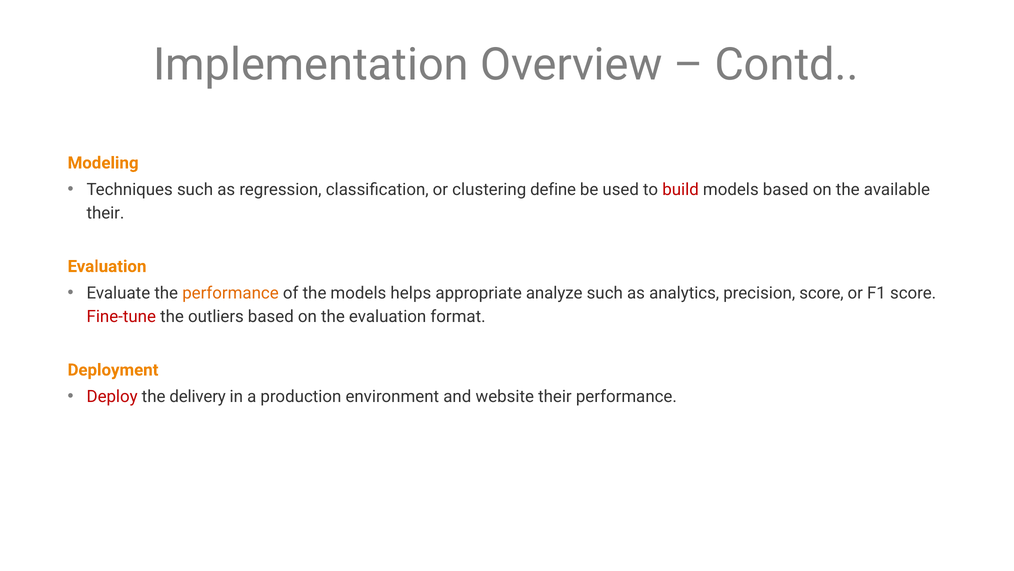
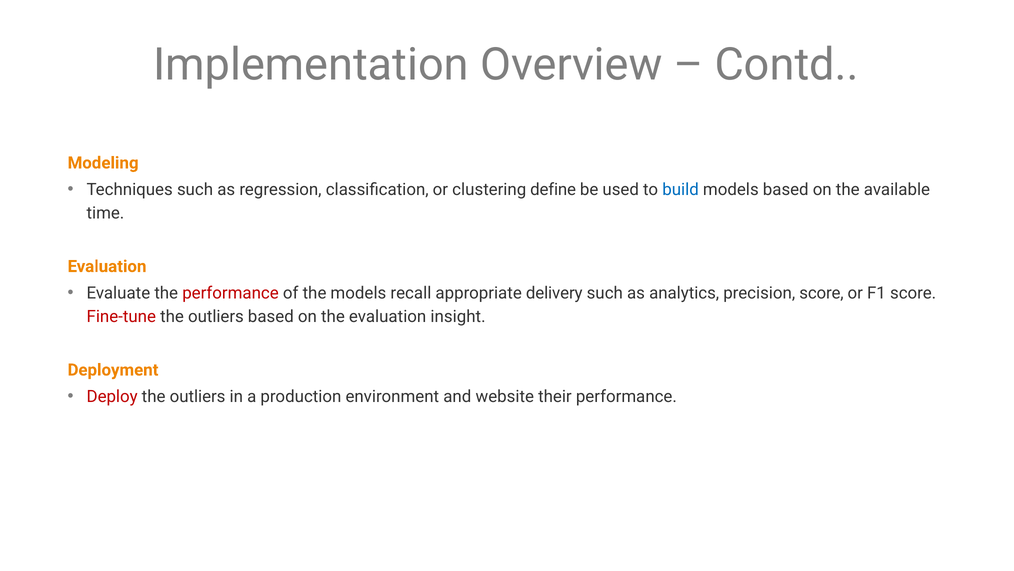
build colour: red -> blue (681, 189)
their: their -> time (105, 213)
performance colour: orange -> red (231, 293)
helps: helps -> recall (411, 293)
analyze: analyze -> delivery (554, 293)
format: format -> insight (458, 316)
delivery: delivery -> outliers (198, 396)
